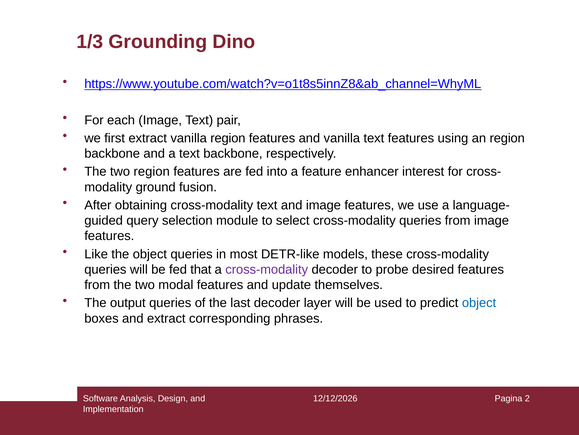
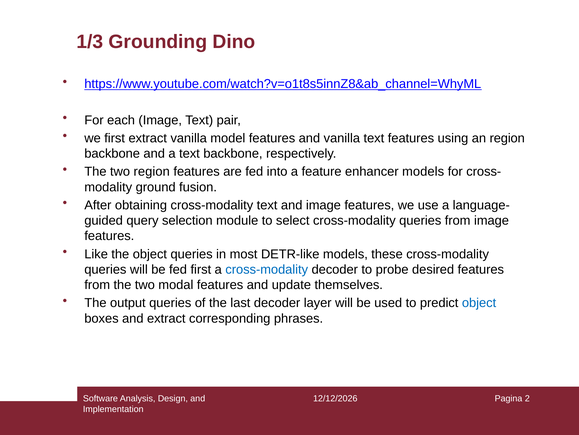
vanilla region: region -> model (228, 138)
enhancer interest: interest -> models (423, 171)
fed that: that -> first (201, 269)
cross-modality colour: purple -> blue (267, 269)
